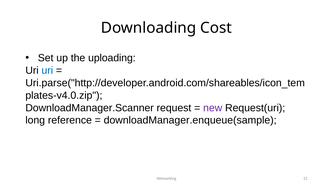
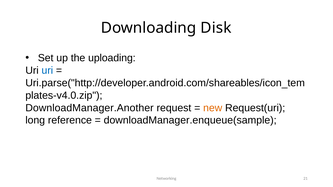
Cost: Cost -> Disk (216, 28)
DownloadManager.Scanner: DownloadManager.Scanner -> DownloadManager.Another (90, 108)
new colour: purple -> orange (213, 108)
